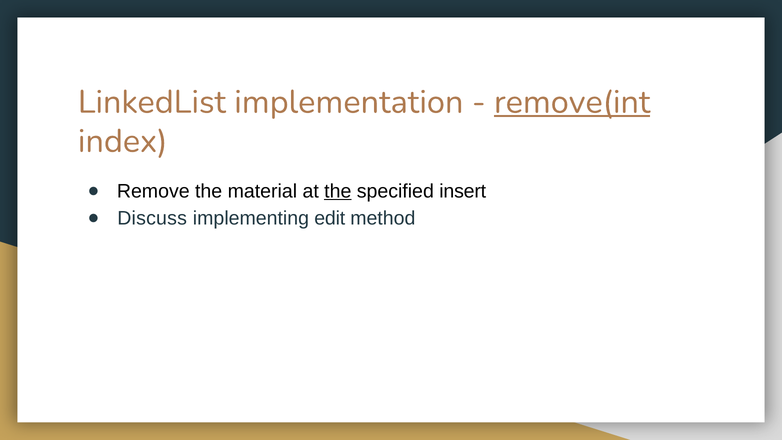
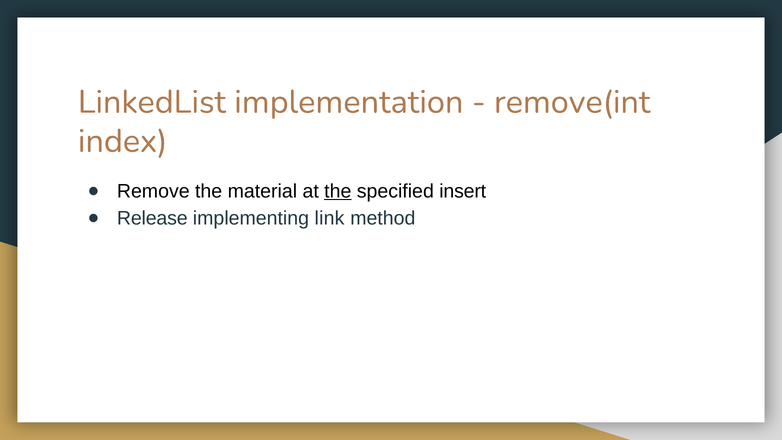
remove(int underline: present -> none (572, 102)
Discuss: Discuss -> Release (152, 218)
edit: edit -> link (330, 218)
